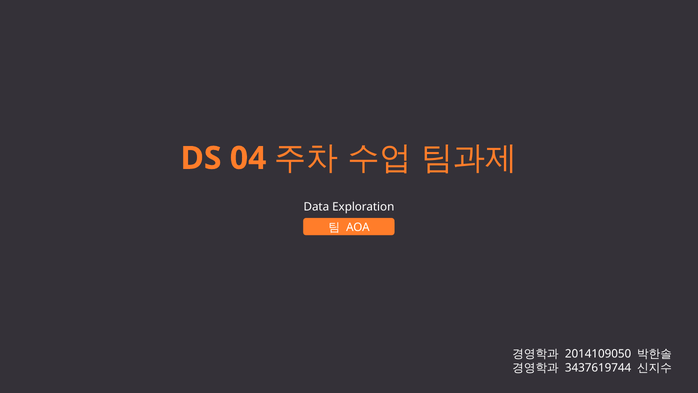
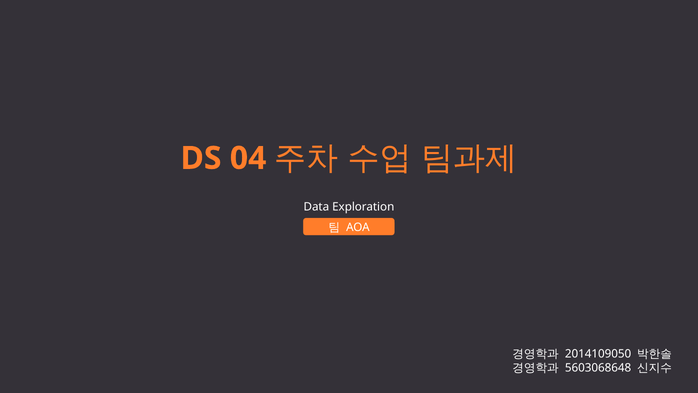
3437619744: 3437619744 -> 5603068648 (598, 367)
